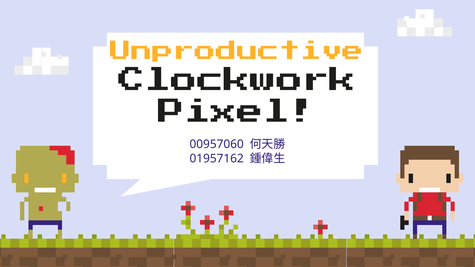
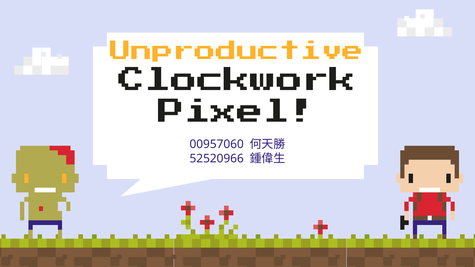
01957162: 01957162 -> 52520966 (217, 159)
